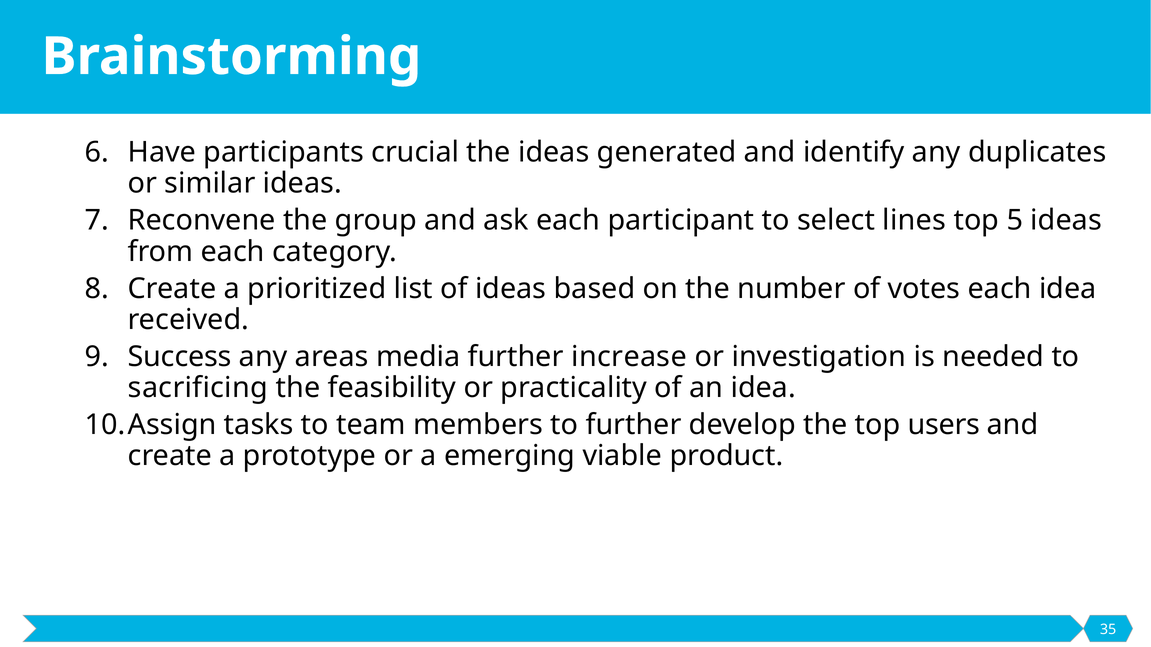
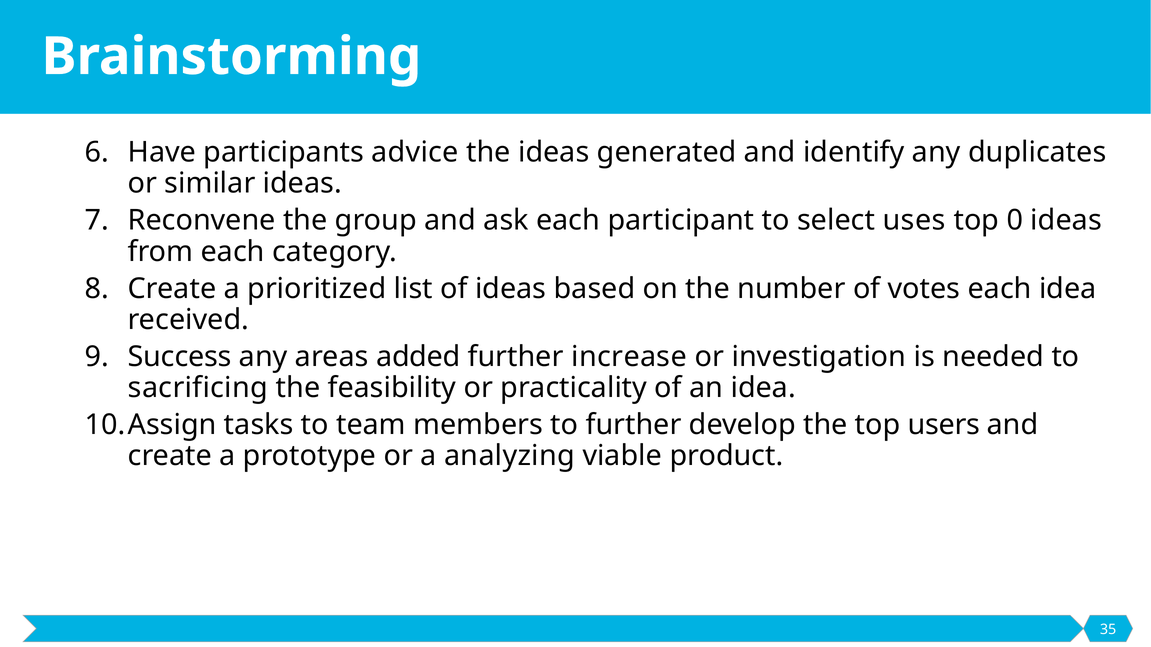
crucial: crucial -> advice (415, 153)
lines: lines -> uses (914, 221)
5: 5 -> 0 (1015, 221)
media: media -> added (418, 357)
emerging: emerging -> analyzing (509, 456)
